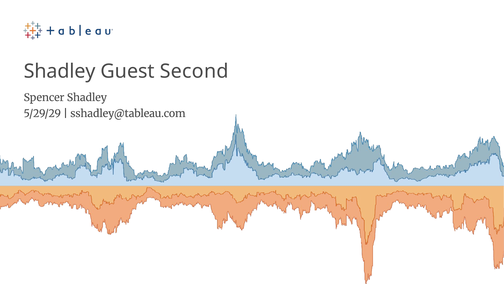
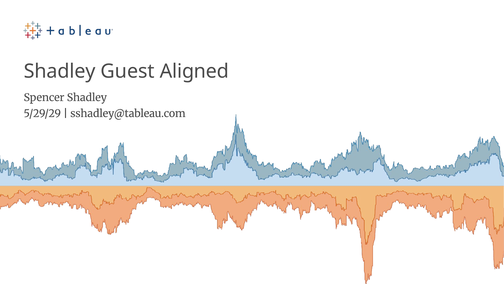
Second: Second -> Aligned (194, 71)
